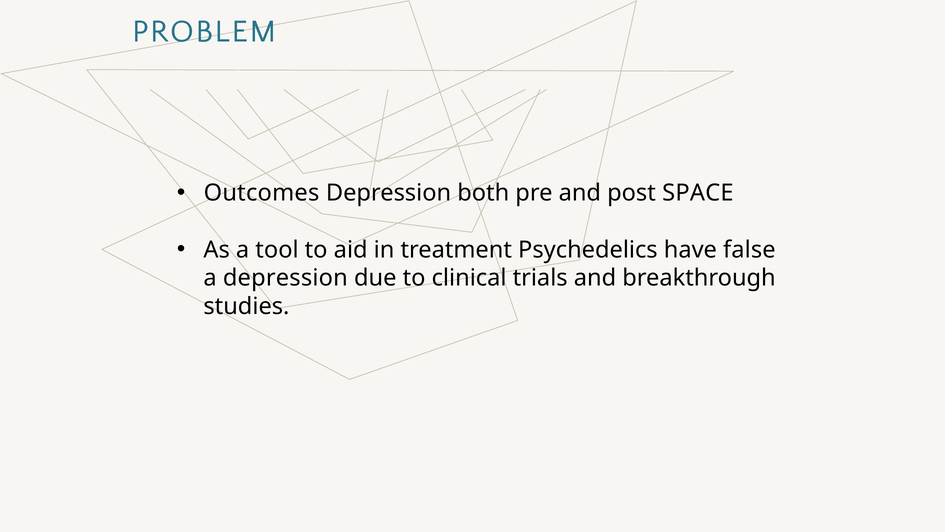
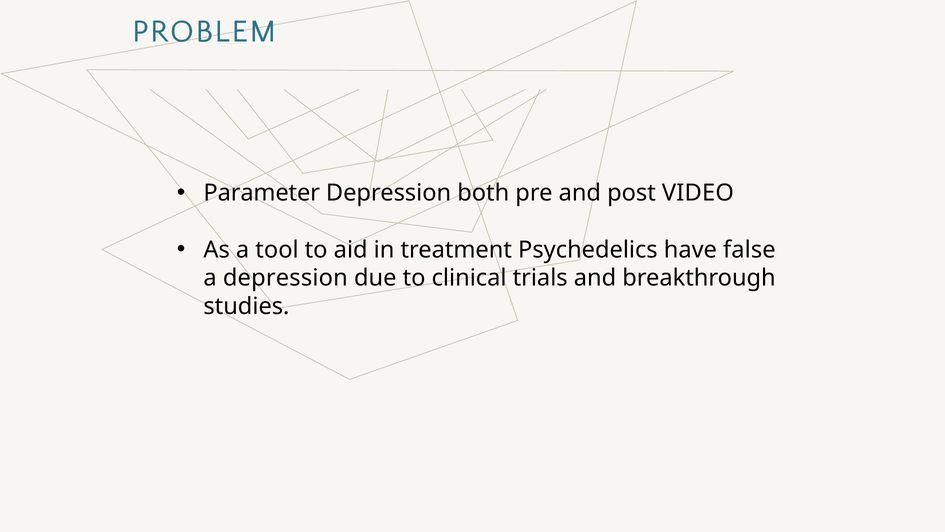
Outcomes: Outcomes -> Parameter (262, 193)
SPACE: SPACE -> VIDEO (698, 193)
